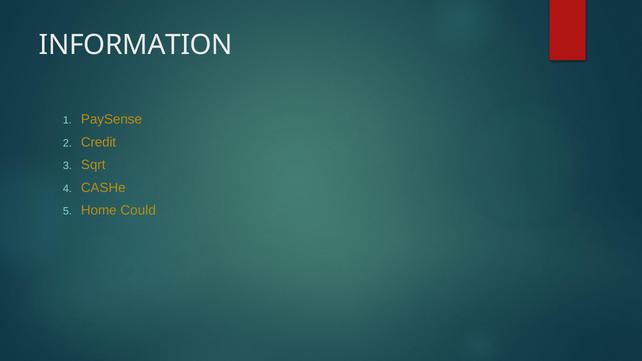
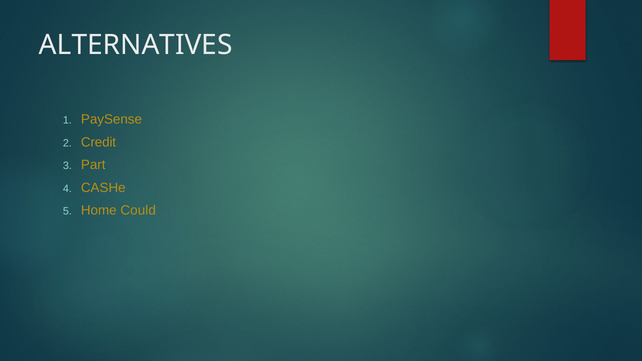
INFORMATION: INFORMATION -> ALTERNATIVES (136, 45)
Sqrt: Sqrt -> Part (93, 165)
